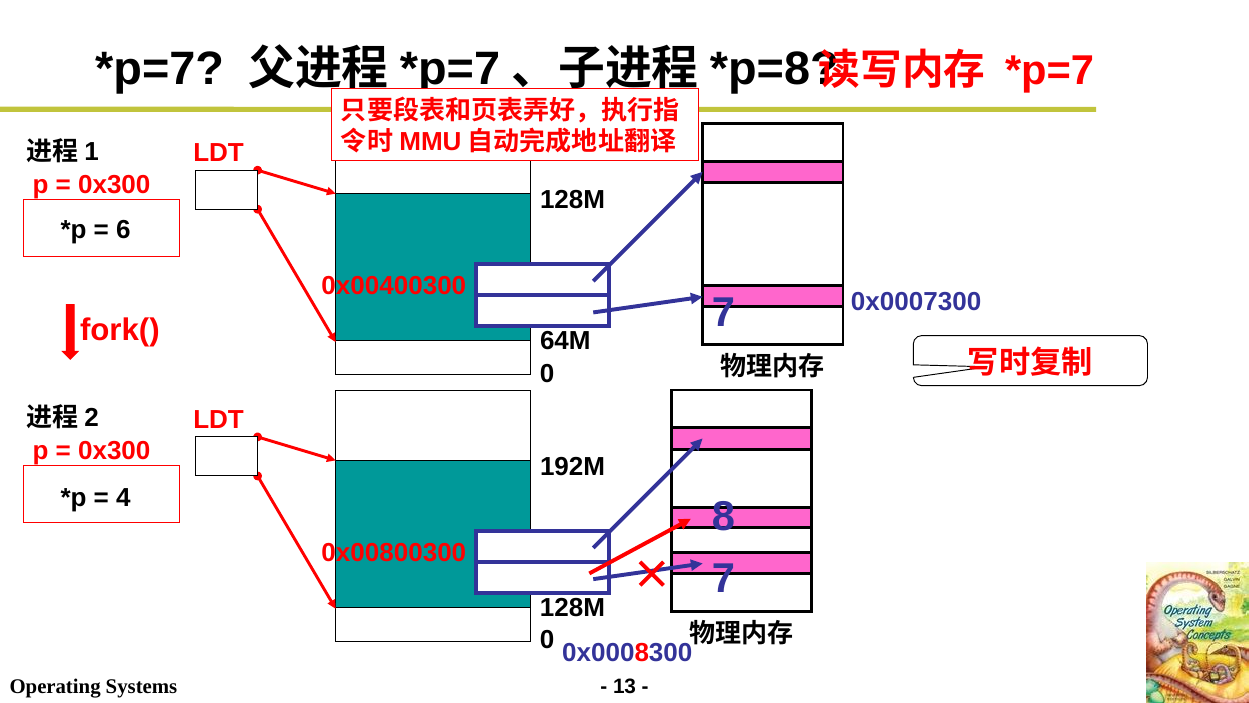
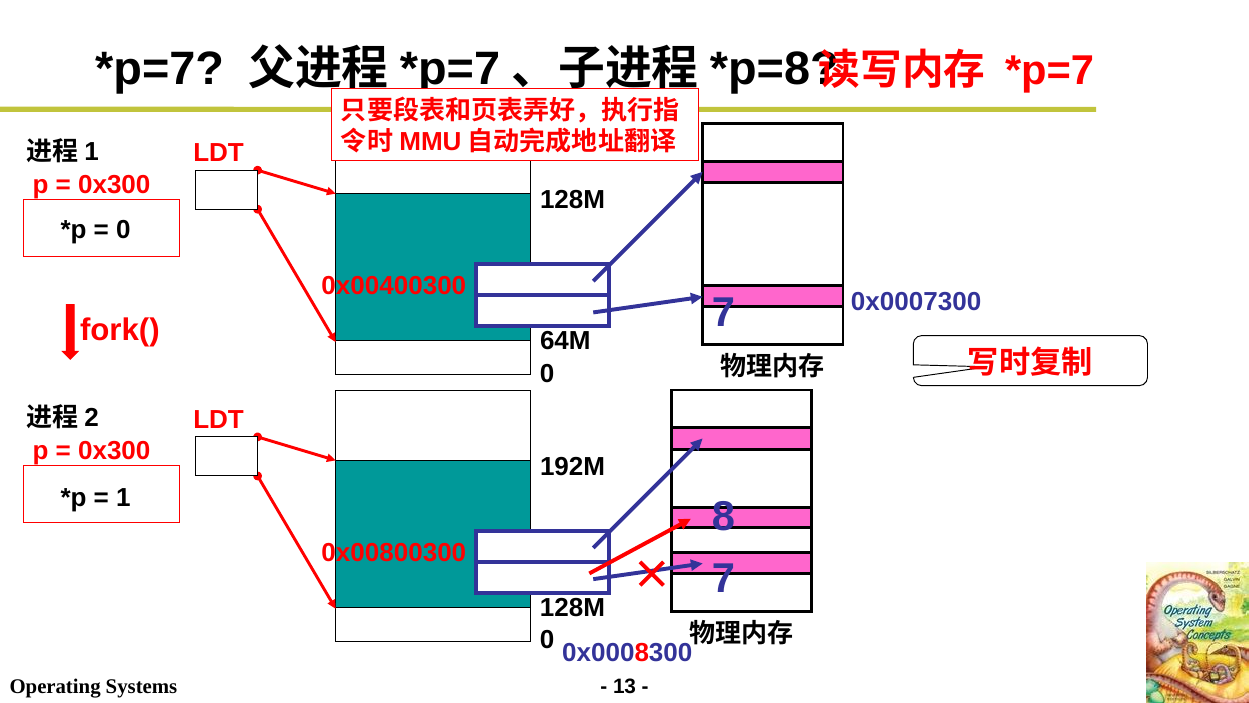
6: 6 -> 0 (123, 230)
4: 4 -> 1 (123, 497)
